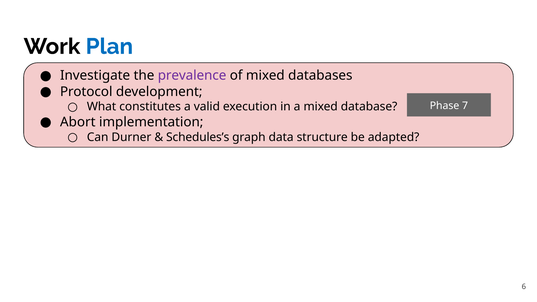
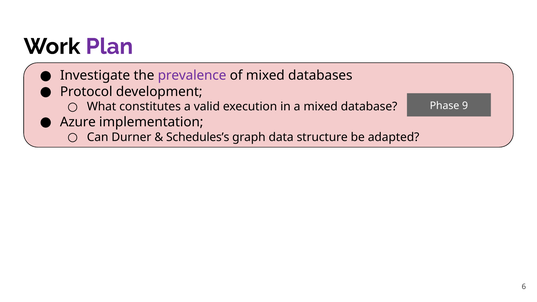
Plan colour: blue -> purple (109, 46)
7: 7 -> 9 (465, 106)
Abort: Abort -> Azure (78, 122)
